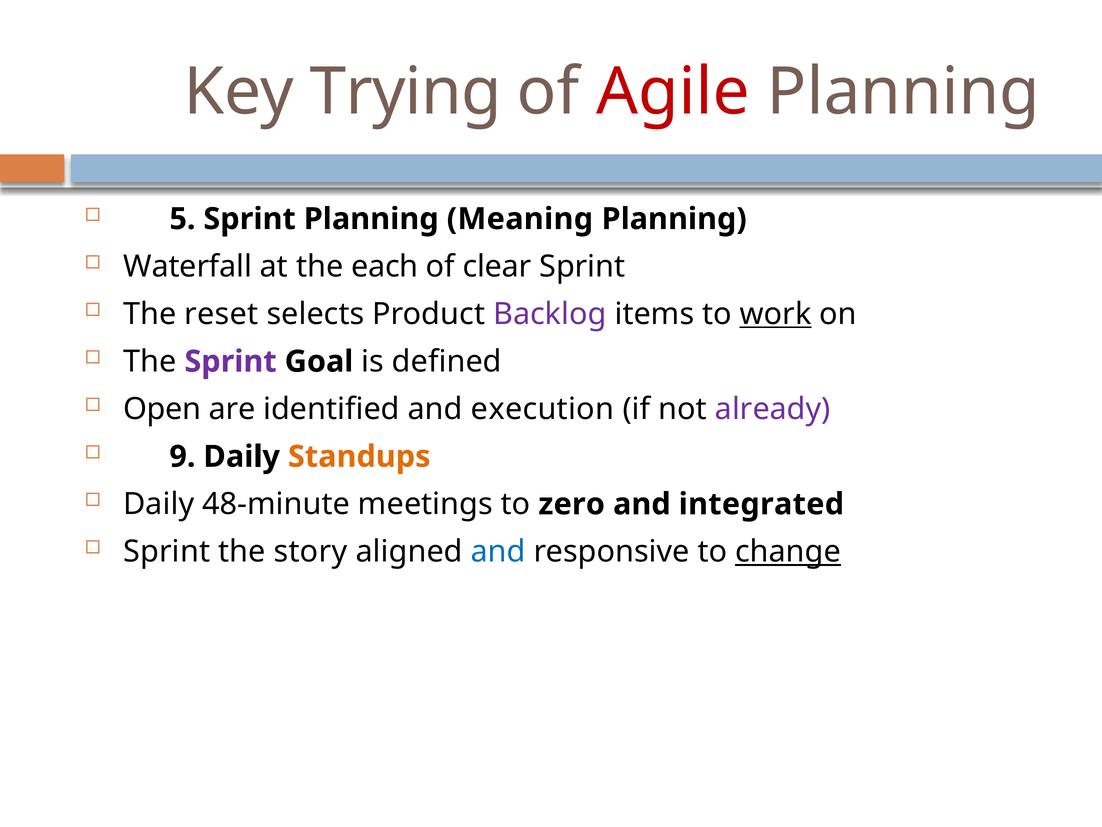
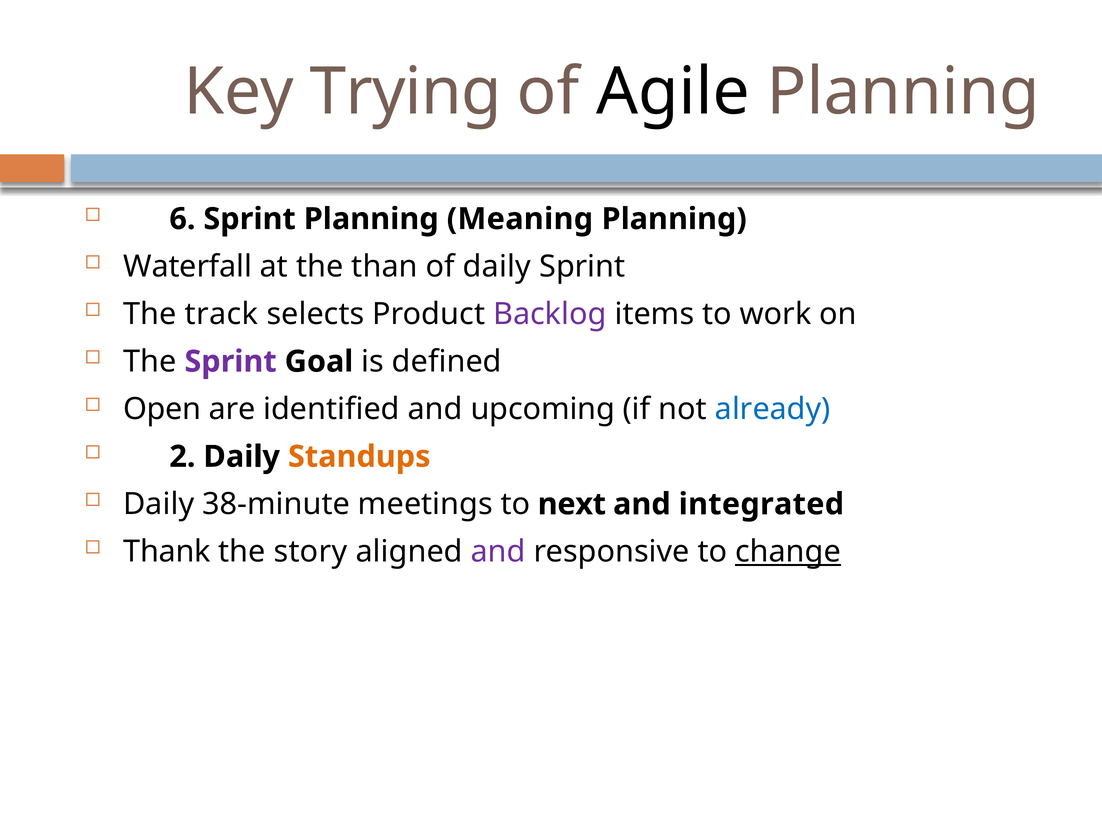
Agile colour: red -> black (673, 92)
5: 5 -> 6 (182, 219)
each: each -> than (385, 266)
of clear: clear -> daily (497, 266)
reset: reset -> track (221, 314)
work underline: present -> none (776, 314)
execution: execution -> upcoming (543, 409)
already colour: purple -> blue (773, 409)
9: 9 -> 2 (182, 456)
48-minute: 48-minute -> 38-minute (276, 504)
zero: zero -> next (572, 504)
Sprint: Sprint -> Thank (167, 551)
and colour: blue -> purple (498, 551)
